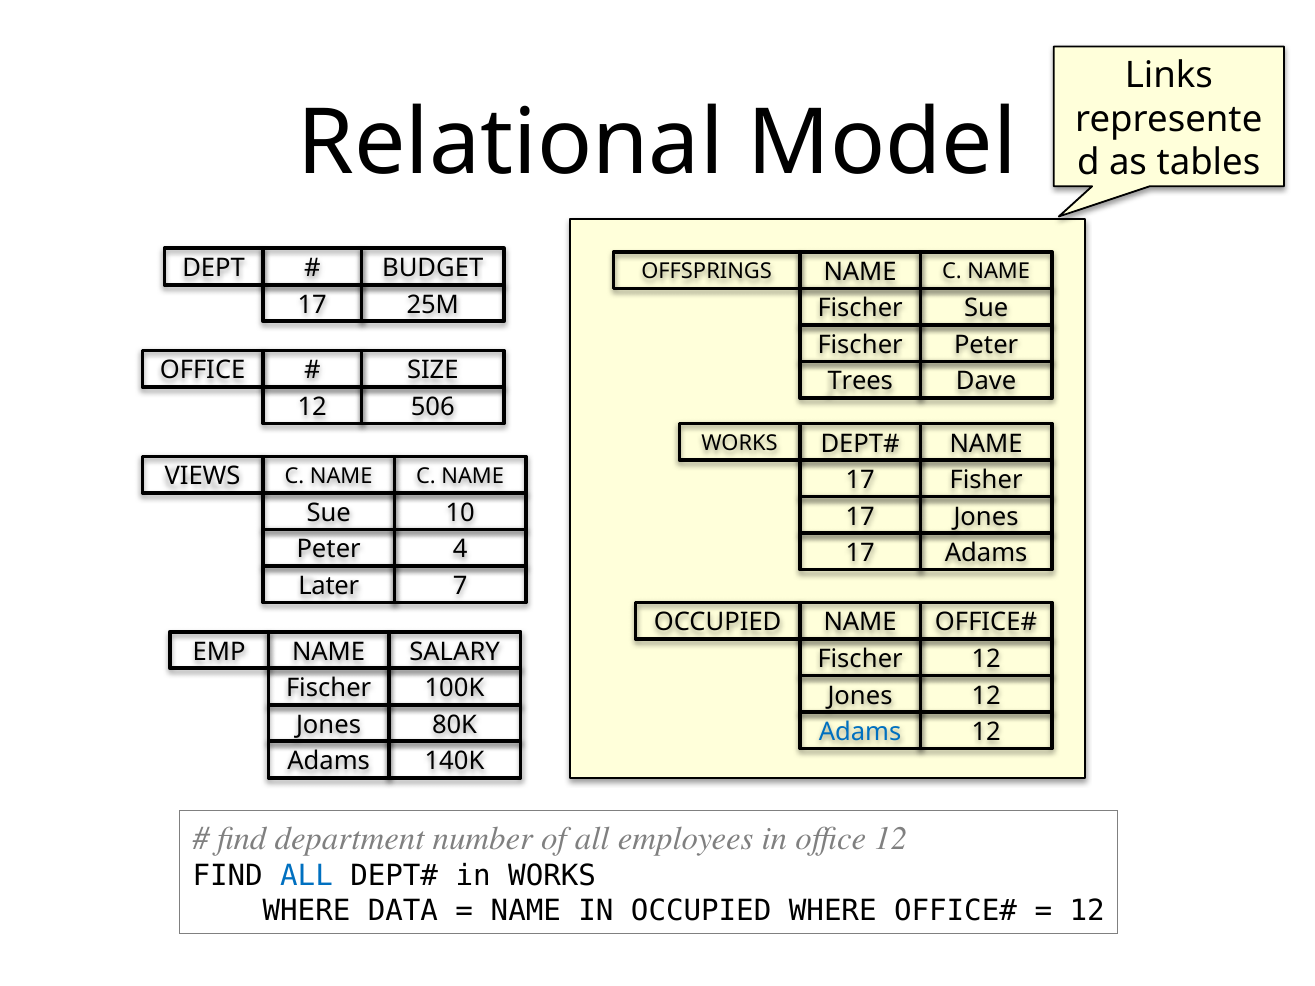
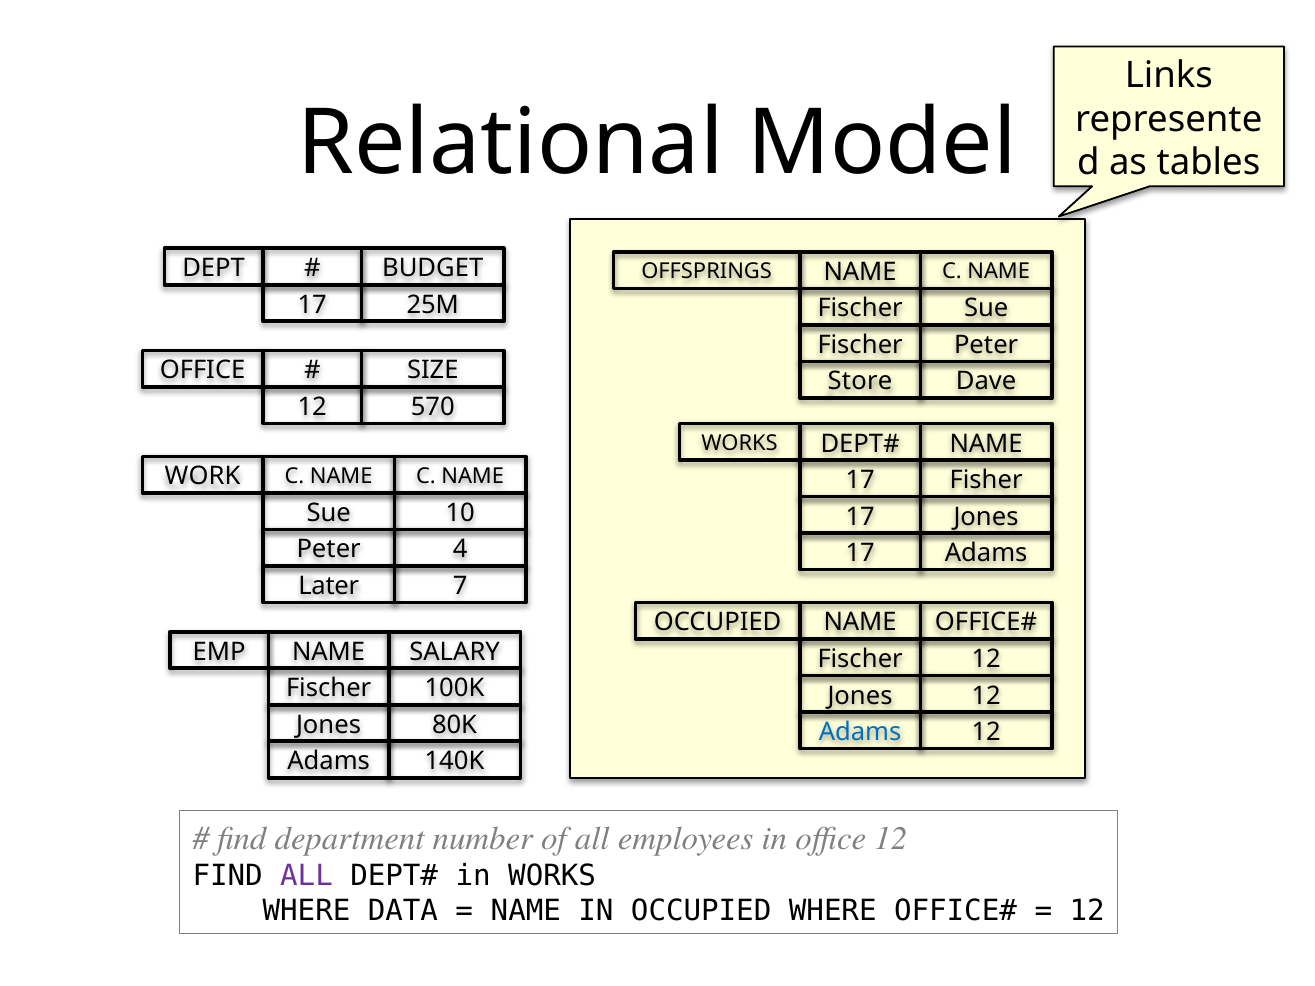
Trees: Trees -> Store (860, 382)
506: 506 -> 570 (433, 407)
VIEWS: VIEWS -> WORK (203, 477)
ALL colour: blue -> purple (307, 876)
